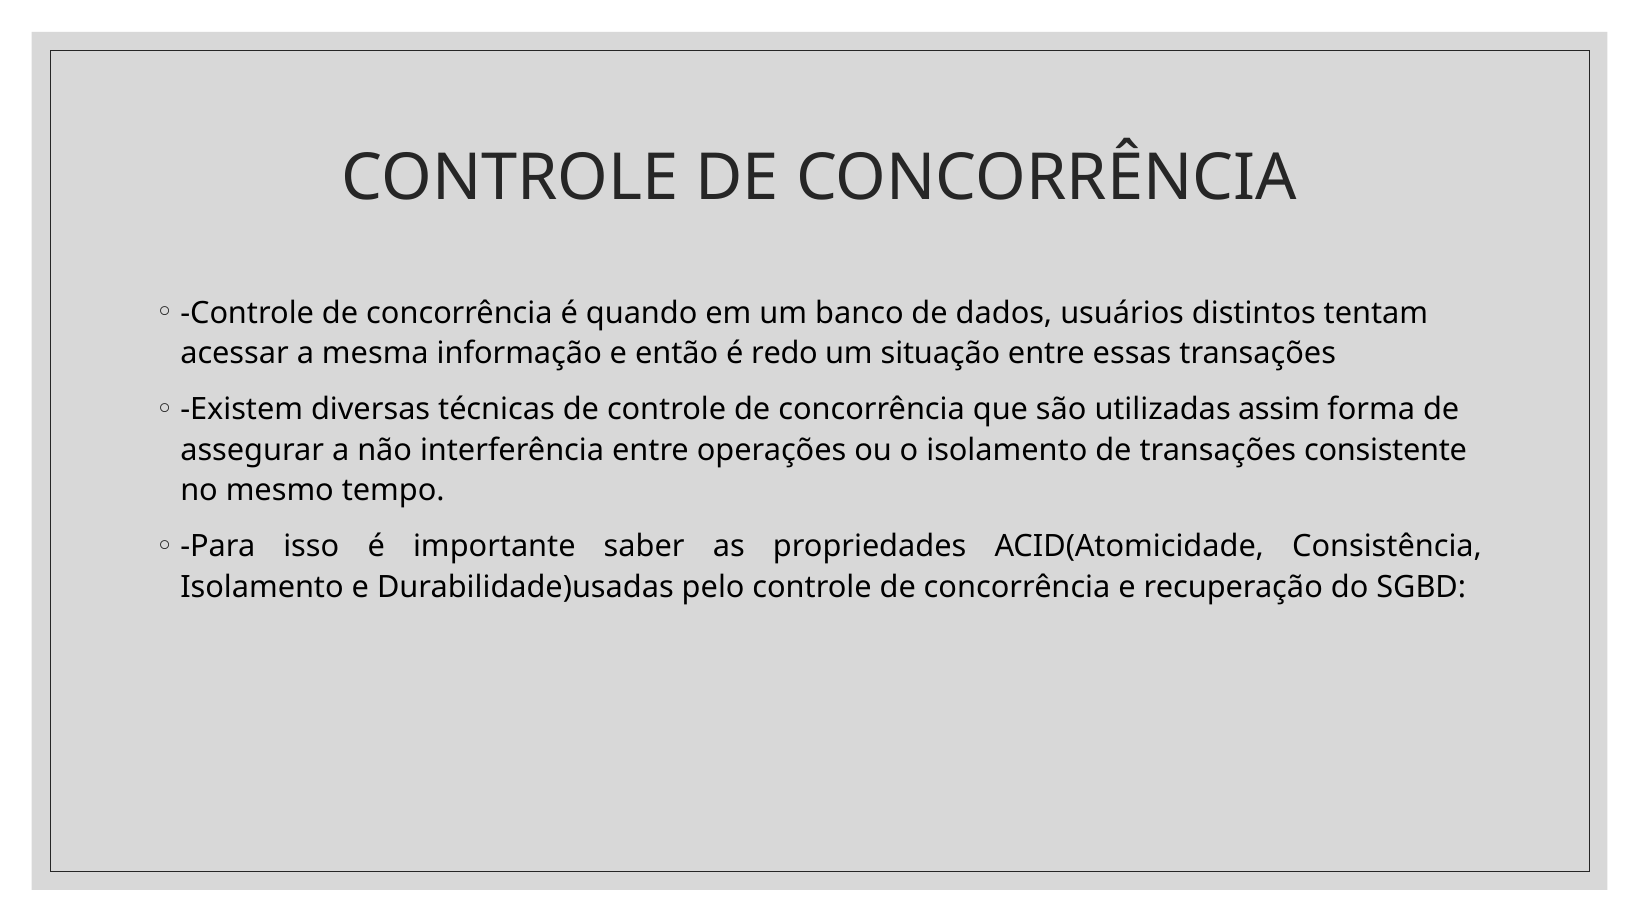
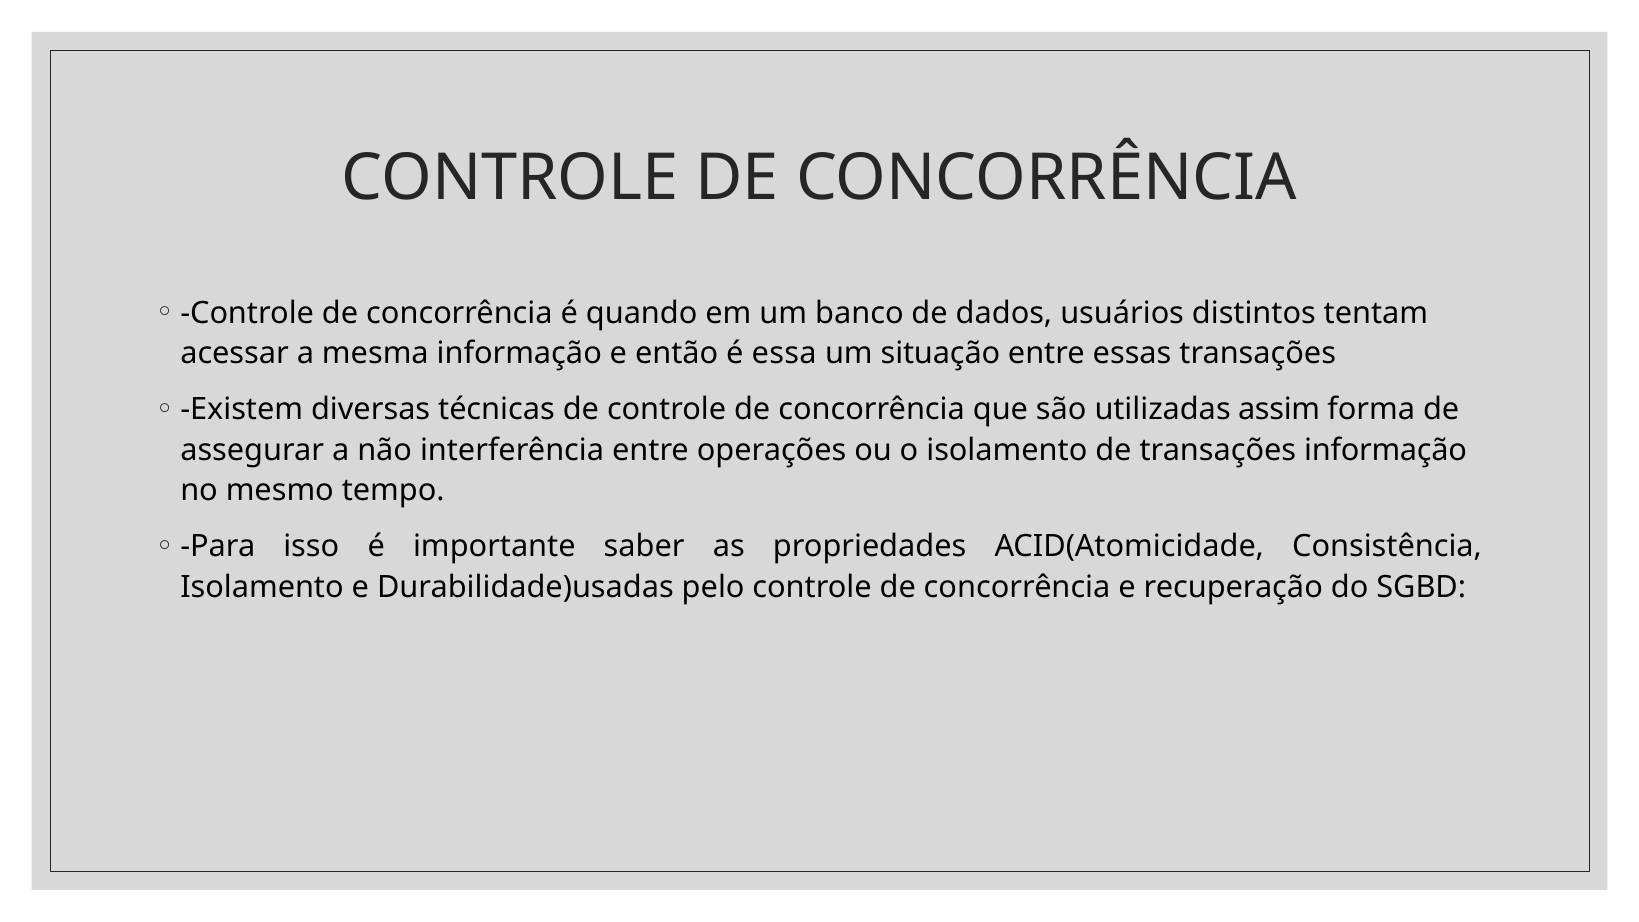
redo: redo -> essa (784, 354)
transações consistente: consistente -> informação (1386, 450)
